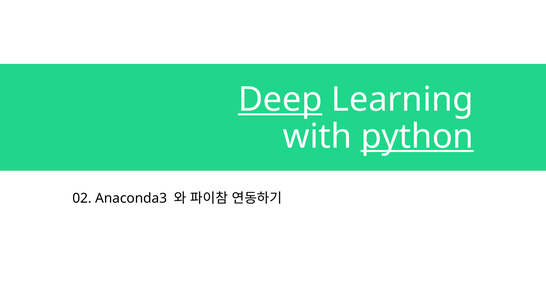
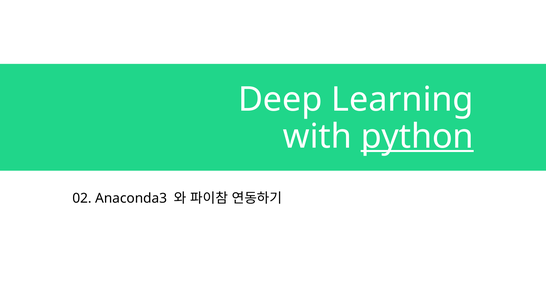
Deep underline: present -> none (280, 100)
